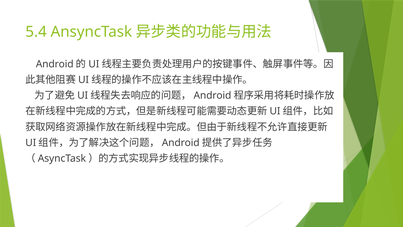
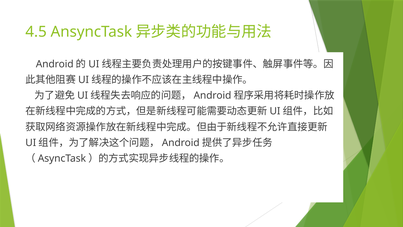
5.4: 5.4 -> 4.5 (36, 32)
